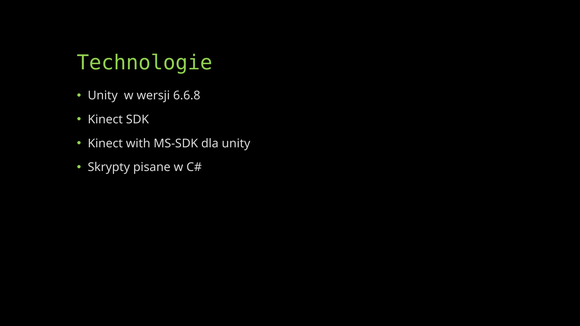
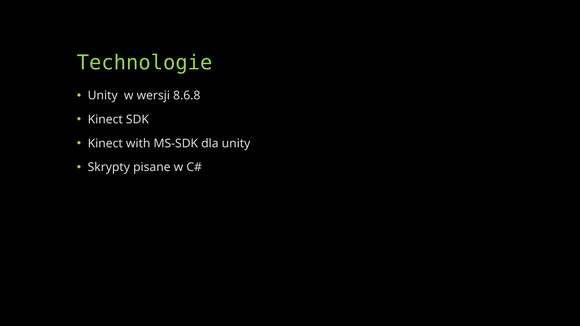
6.6.8: 6.6.8 -> 8.6.8 (187, 96)
